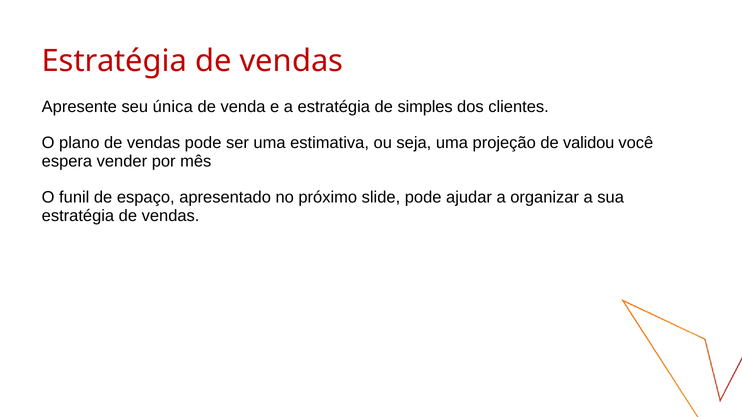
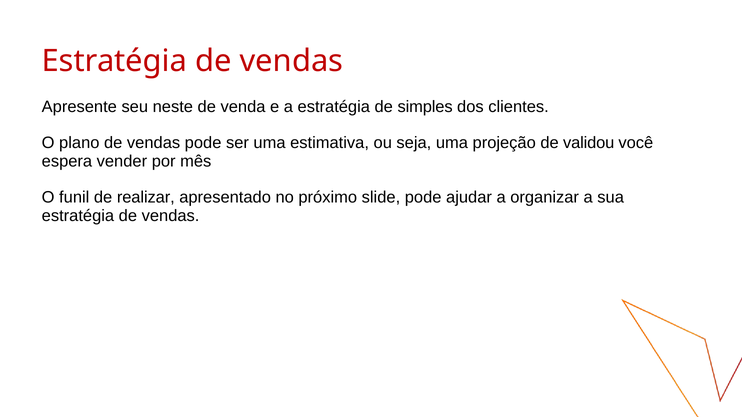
única: única -> neste (173, 107)
espaço: espaço -> realizar (146, 198)
